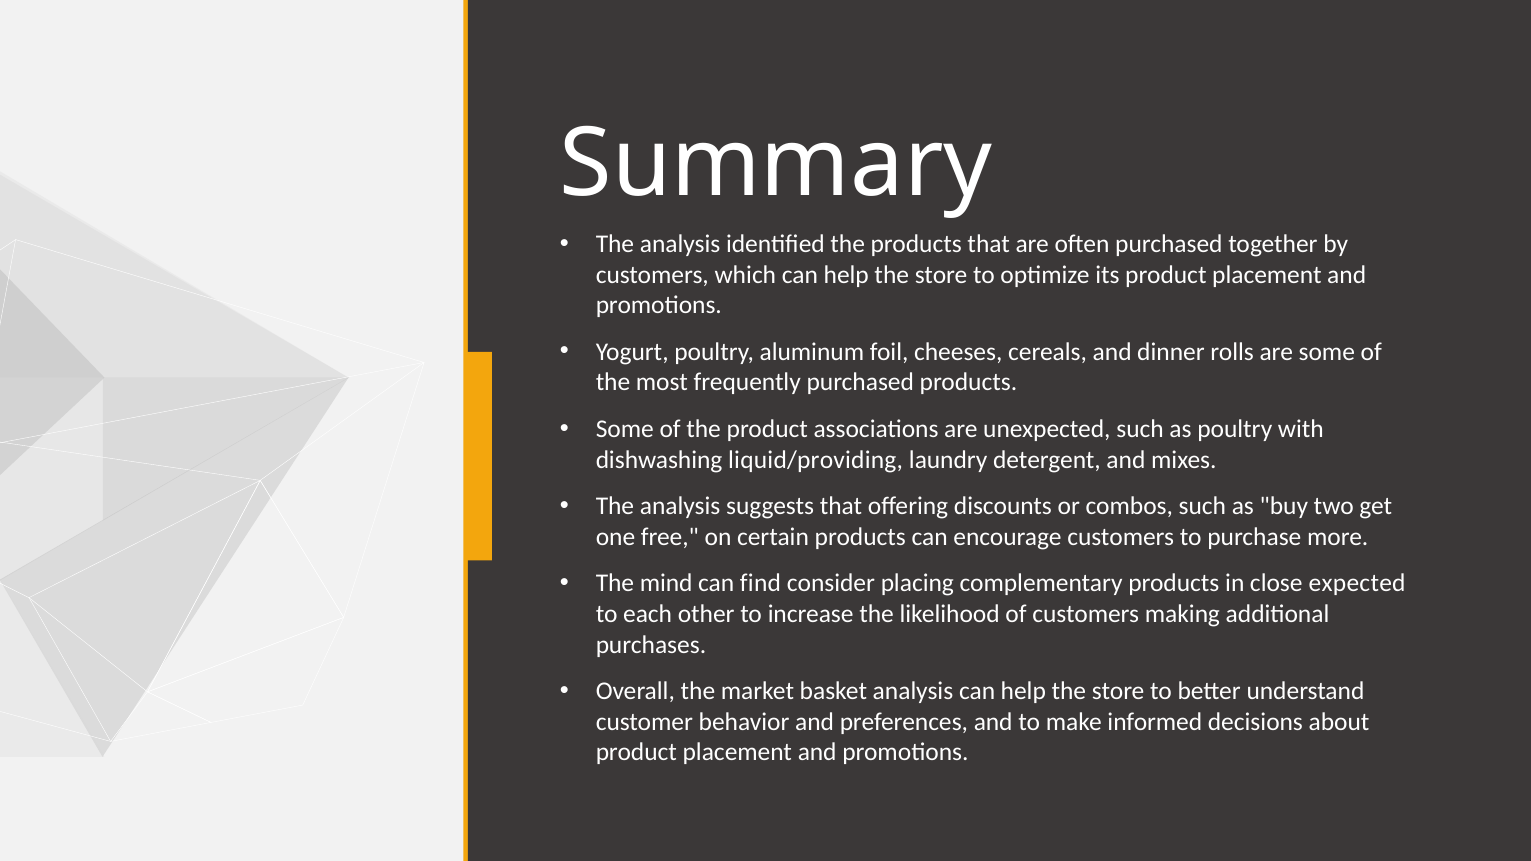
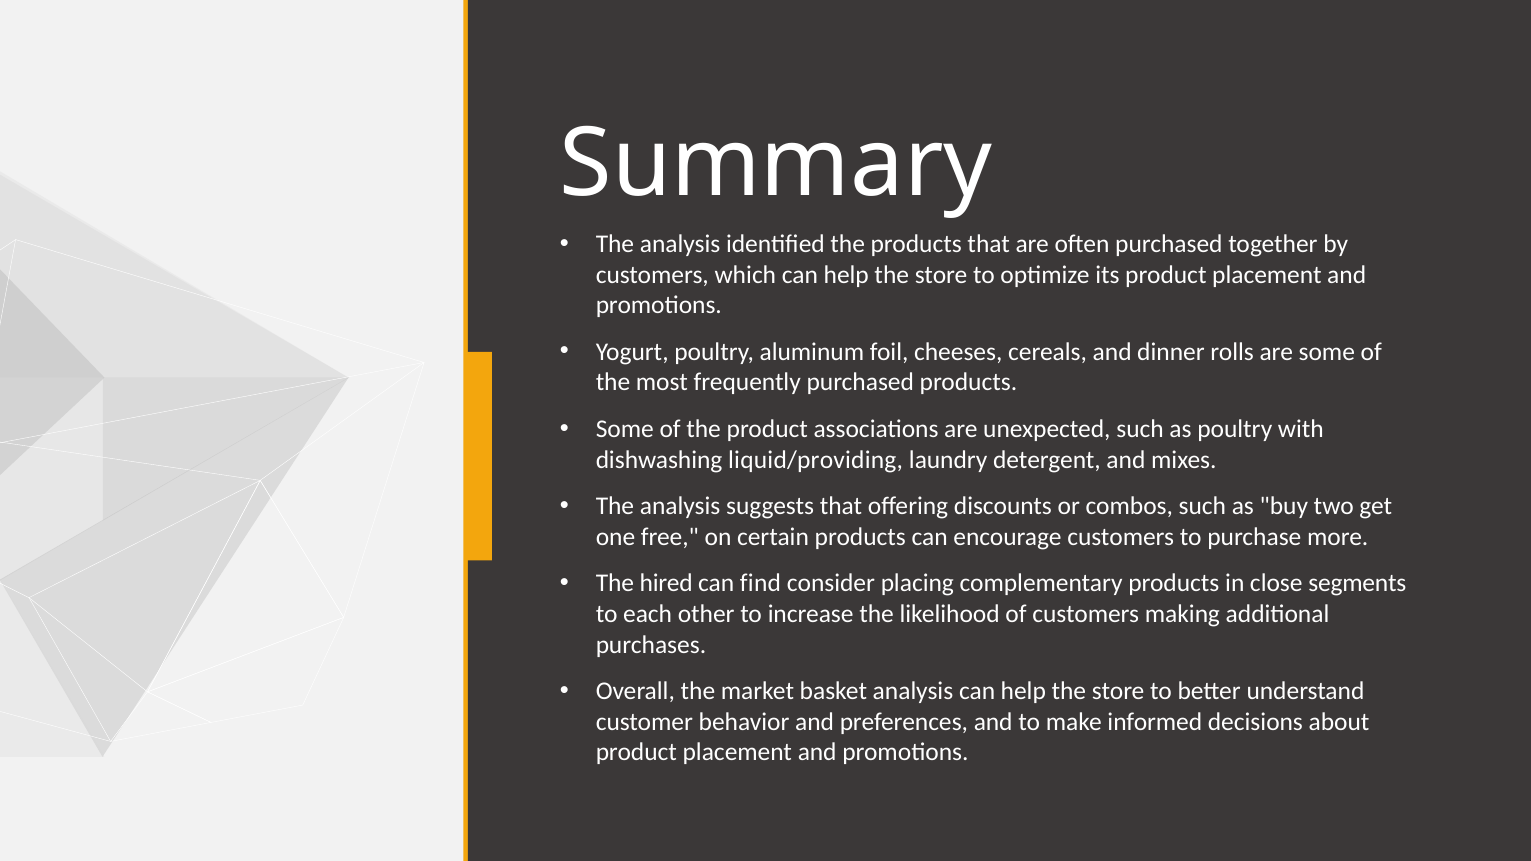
mind: mind -> hired (666, 584)
expected: expected -> segments (1357, 584)
